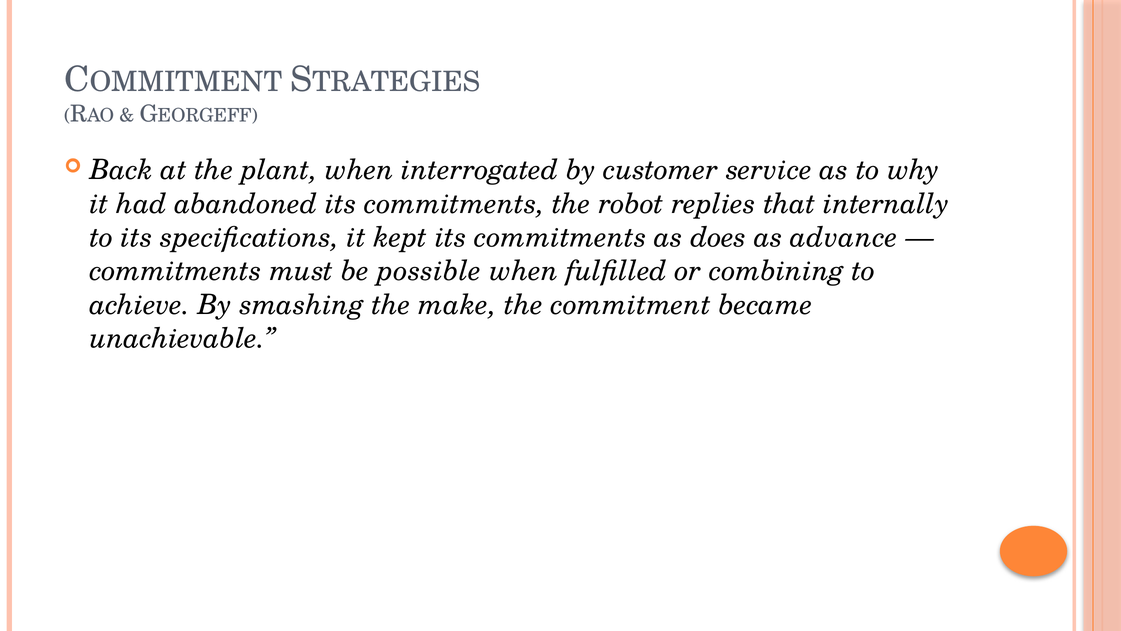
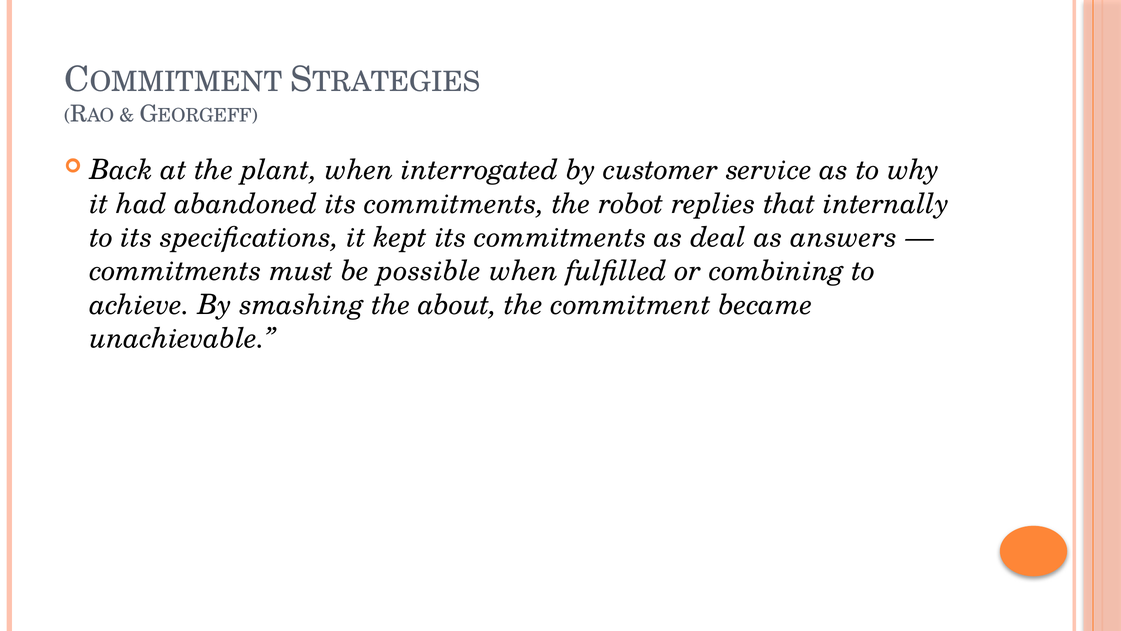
does: does -> deal (718, 237)
advance: advance -> answers (844, 237)
make: make -> about (458, 305)
